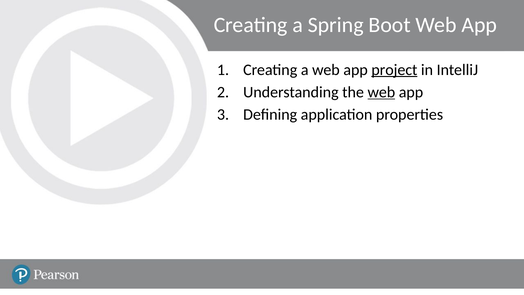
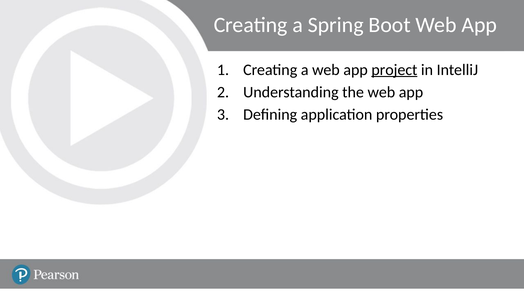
web underline: present -> none (381, 92)
